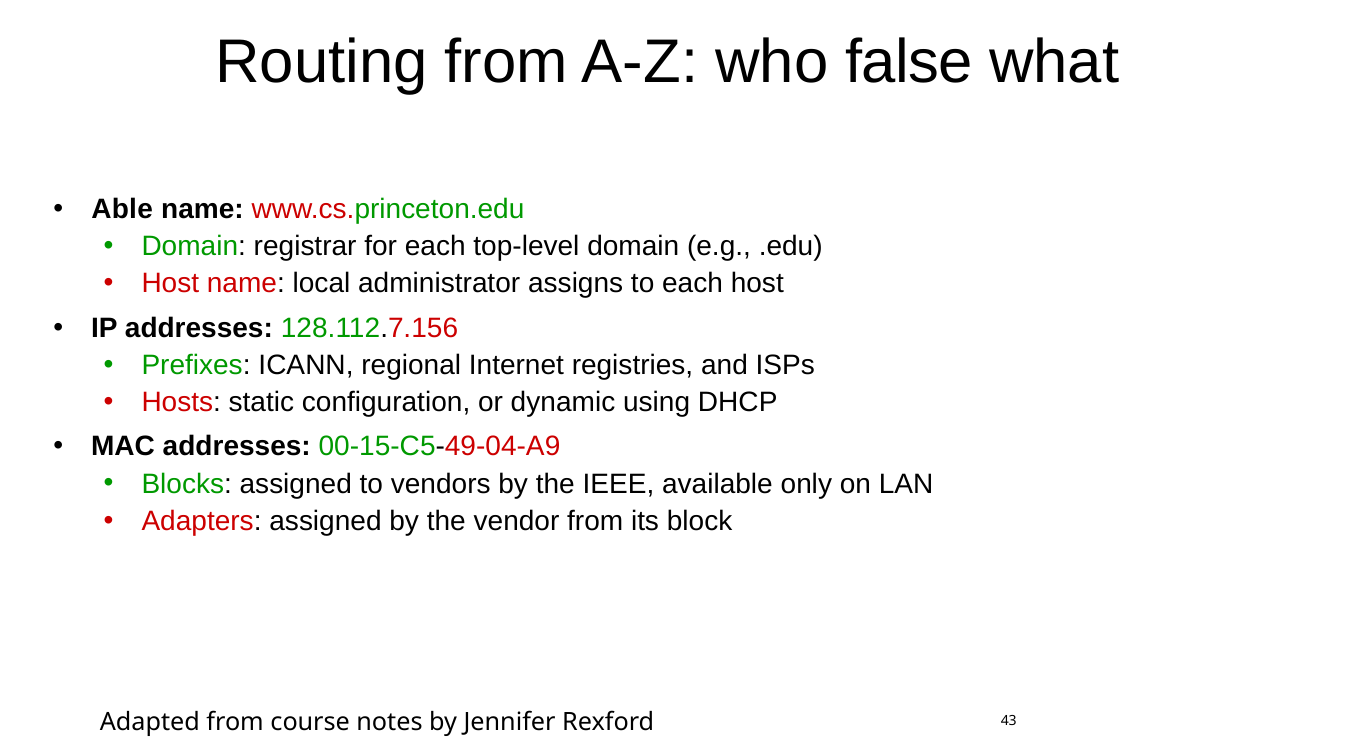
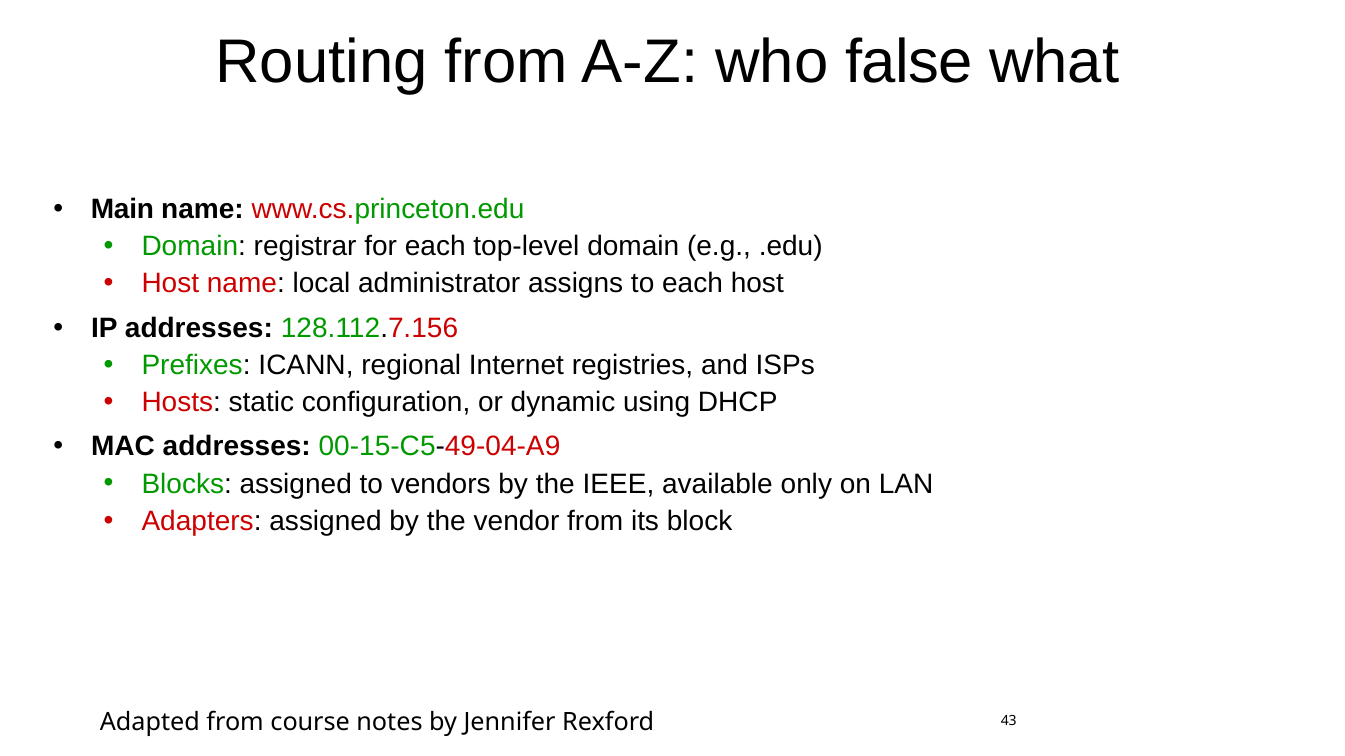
Able: Able -> Main (122, 209)
